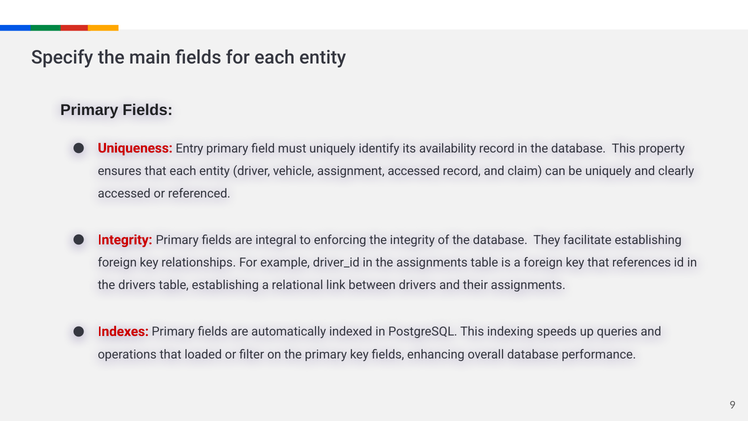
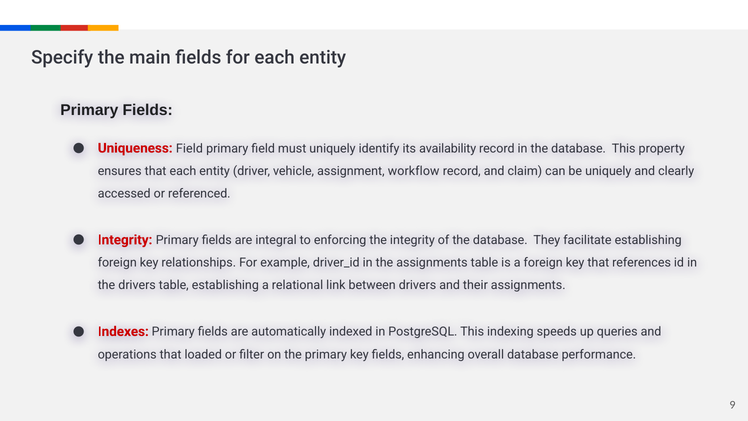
Uniqueness Entry: Entry -> Field (189, 148)
assignment accessed: accessed -> workflow (414, 171)
